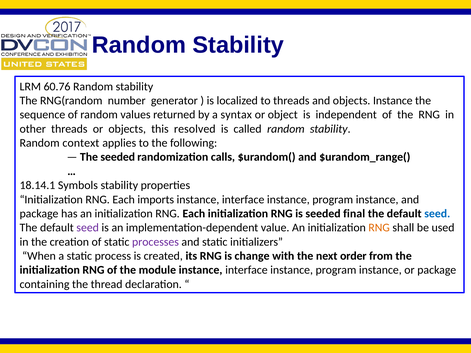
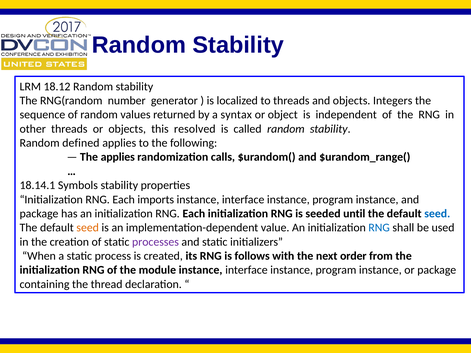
60.76: 60.76 -> 18.12 (57, 87)
objects Instance: Instance -> Integers (393, 101)
context: context -> defined (81, 143)
The seeded: seeded -> applies (118, 157)
final: final -> until (354, 214)
seed colour: purple -> orange (88, 228)
RNG colour: orange -> blue (379, 228)
change: change -> follows (252, 256)
